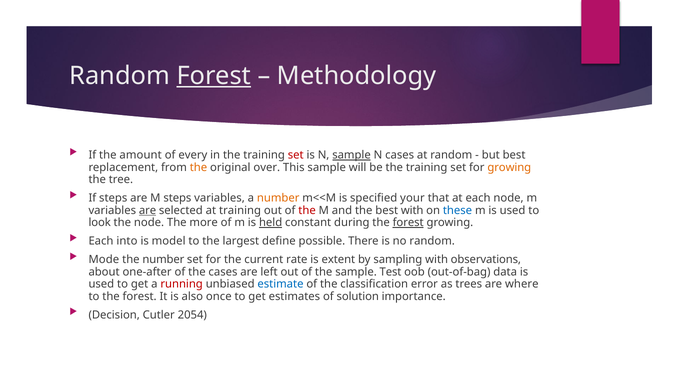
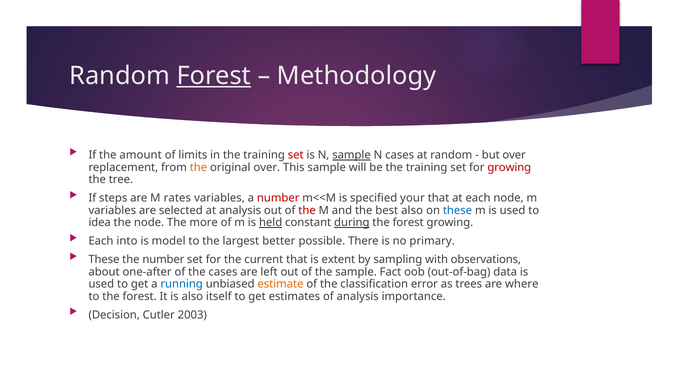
every: every -> limits (193, 155)
but best: best -> over (514, 155)
growing colour: orange -> red (509, 167)
M steps: steps -> rates (177, 198)
number colour: orange -> red (278, 198)
are underline: present -> none (148, 210)
at training: training -> analysis (240, 210)
best with: with -> also (412, 210)
look: look -> idea (100, 223)
during underline: none -> present (352, 223)
forest underline: present -> none (408, 223)
define: define -> better (279, 241)
no random: random -> primary (432, 241)
Mode: Mode -> These (104, 260)
current rate: rate -> that (297, 260)
Test: Test -> Fact (391, 272)
running colour: red -> blue (182, 284)
estimate colour: blue -> orange (280, 284)
once: once -> itself (219, 296)
of solution: solution -> analysis (358, 296)
2054: 2054 -> 2003 (192, 315)
